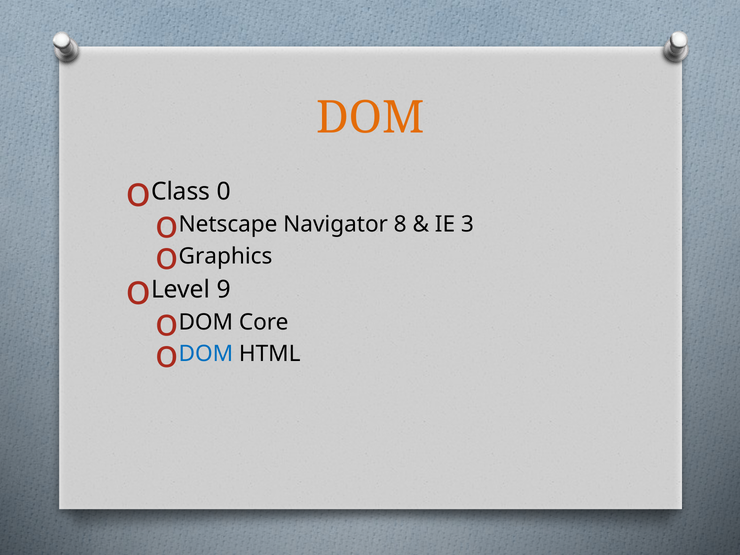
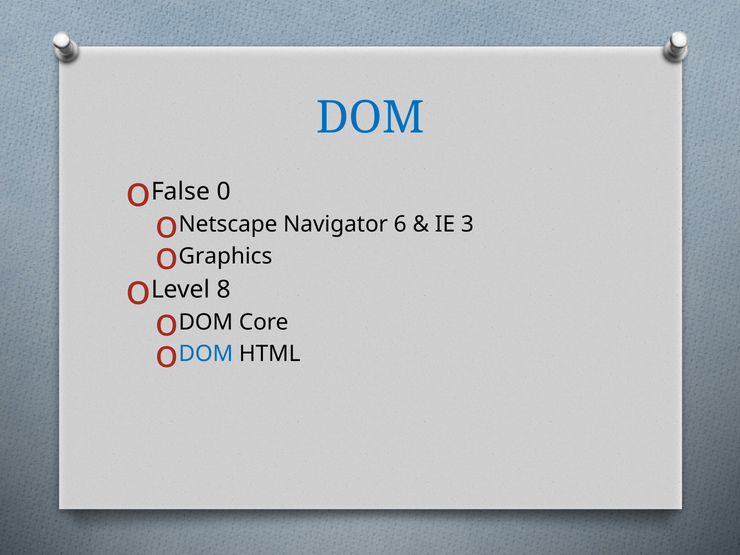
DOM colour: orange -> blue (370, 118)
Class: Class -> False (181, 192)
8: 8 -> 6 (400, 224)
9: 9 -> 8 (224, 290)
